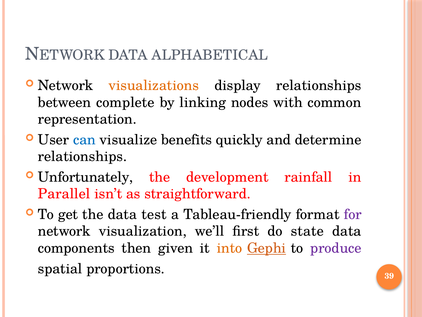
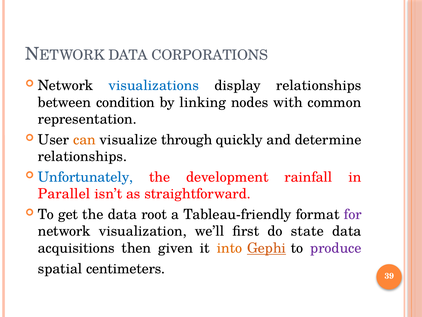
ALPHABETICAL: ALPHABETICAL -> CORPORATIONS (210, 55)
visualizations colour: orange -> blue (154, 85)
complete: complete -> condition (125, 102)
can colour: blue -> orange (84, 140)
benefits: benefits -> through (187, 140)
Unfortunately colour: black -> blue (85, 177)
test: test -> root (154, 214)
components: components -> acquisitions (76, 248)
proportions: proportions -> centimeters (126, 268)
